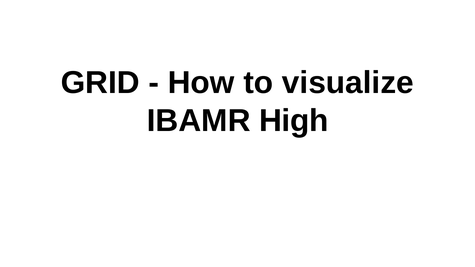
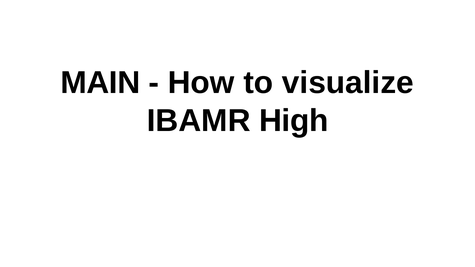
GRID: GRID -> MAIN (100, 83)
